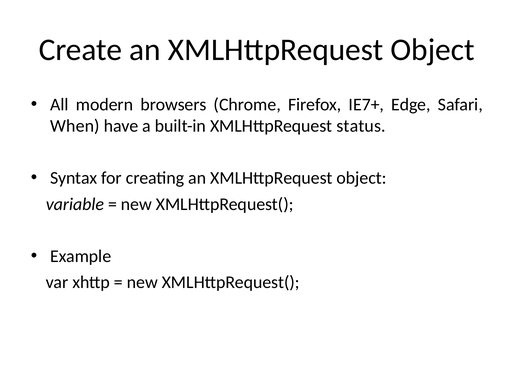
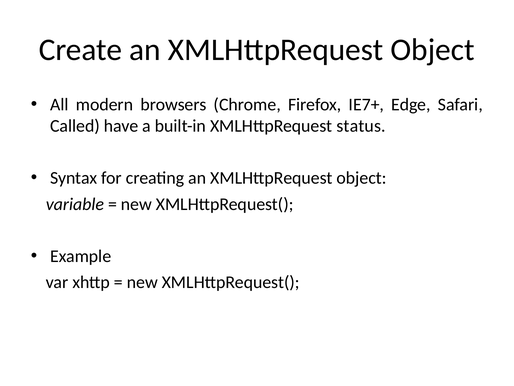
When: When -> Called (75, 126)
